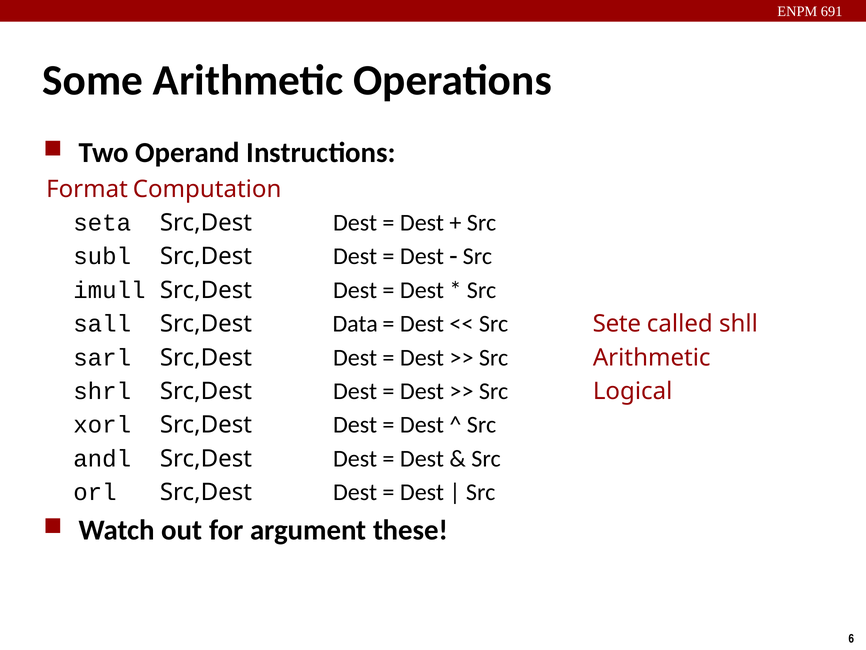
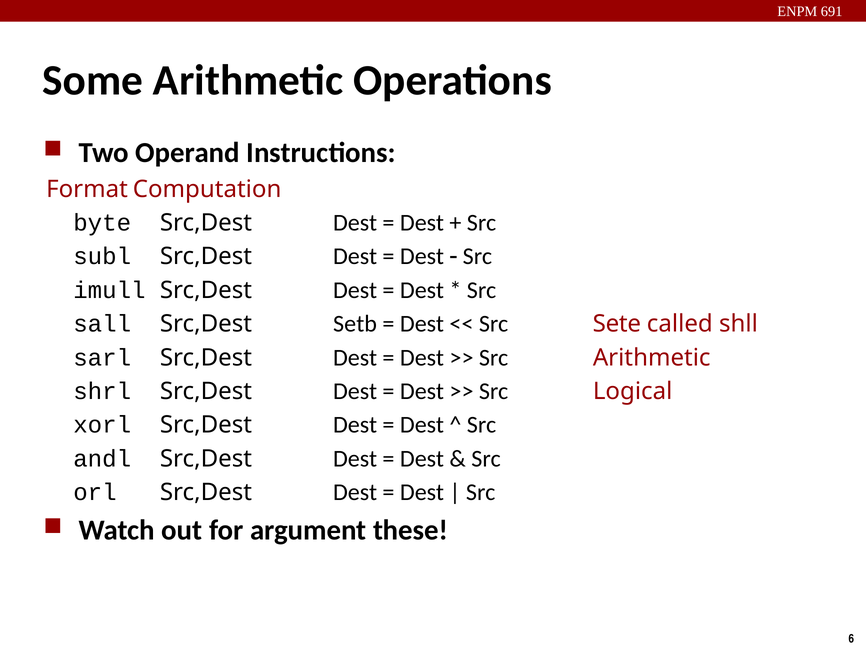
seta: seta -> byte (102, 223)
Data: Data -> Setb (355, 324)
